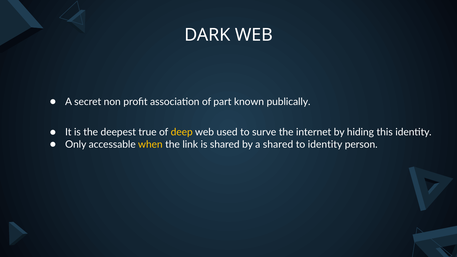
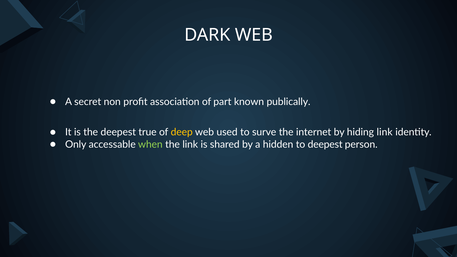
hiding this: this -> link (385, 132)
when colour: yellow -> light green (150, 144)
a shared: shared -> hidden (278, 144)
to identity: identity -> deepest (325, 144)
